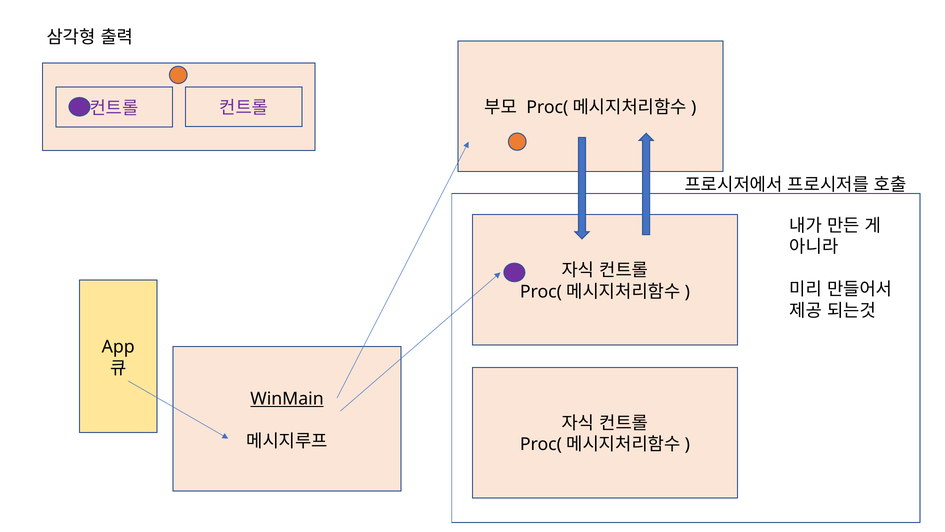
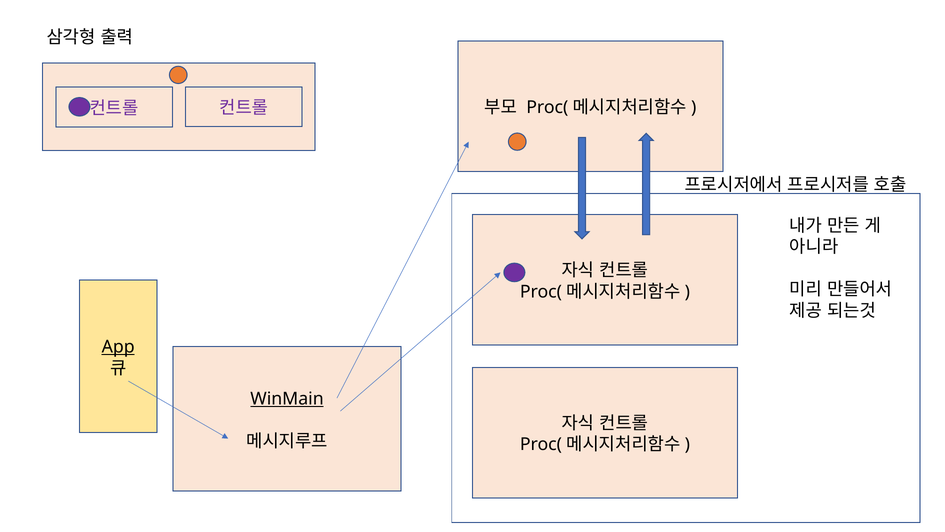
App underline: none -> present (118, 347)
